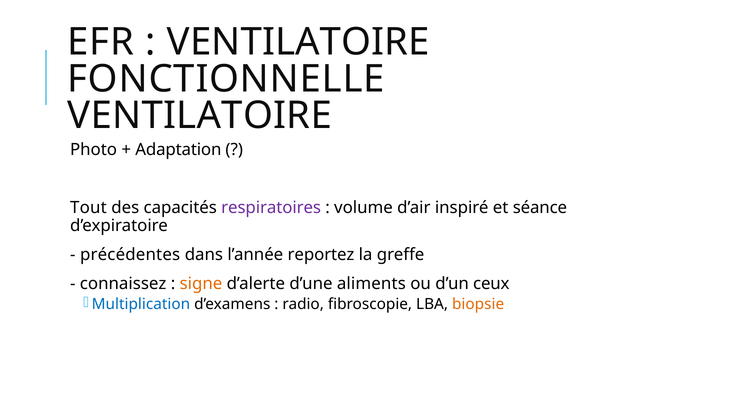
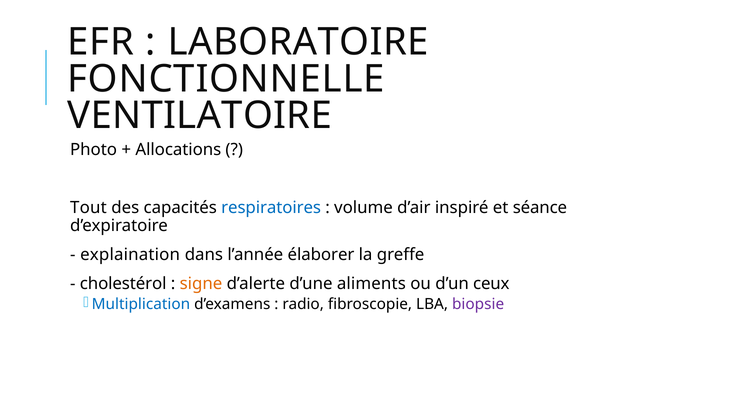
VENTILATOIRE: VENTILATOIRE -> LABORATOIRE (298, 42)
Adaptation: Adaptation -> Allocations (178, 150)
respiratoires colour: purple -> blue (271, 208)
précédentes: précédentes -> explaination (130, 255)
reportez: reportez -> élaborer (321, 255)
connaissez: connaissez -> cholestérol (123, 284)
biopsie colour: orange -> purple (478, 304)
